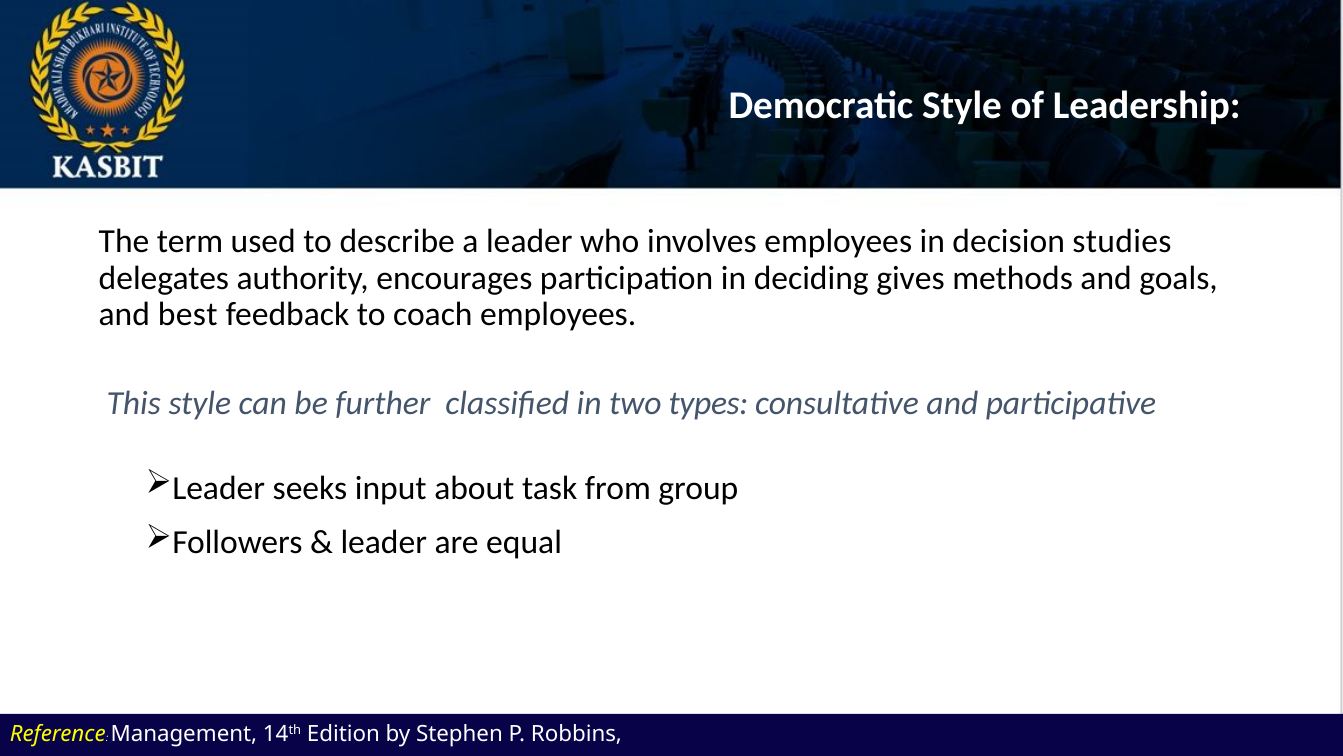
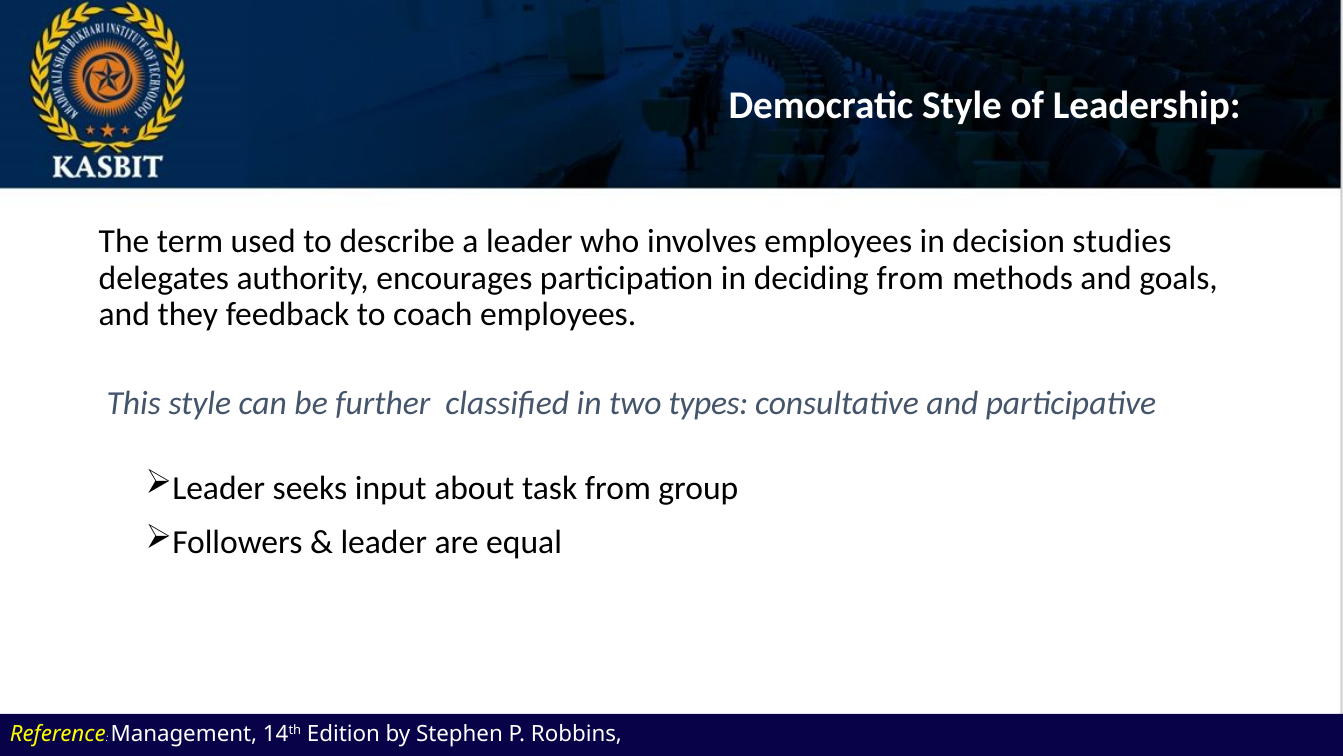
deciding gives: gives -> from (910, 278)
best: best -> they (188, 314)
